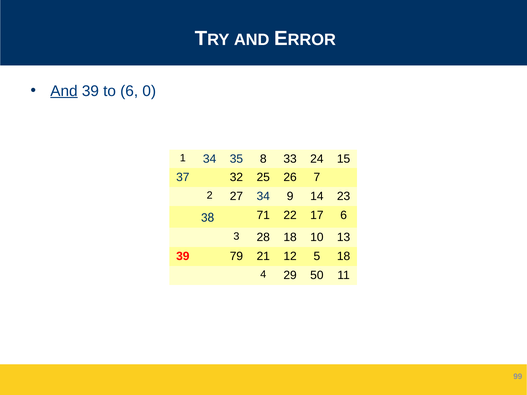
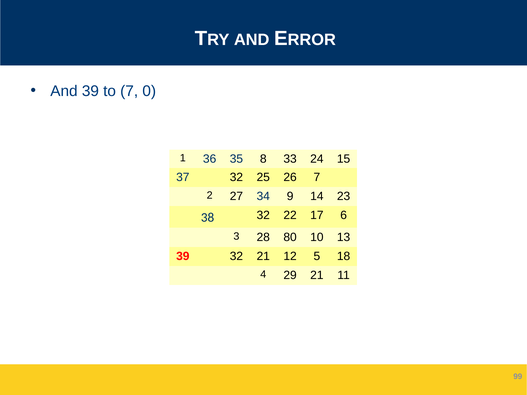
And underline: present -> none (64, 91)
to 6: 6 -> 7 (129, 91)
1 34: 34 -> 36 (210, 159)
38 71: 71 -> 32 (263, 215)
28 18: 18 -> 80 (290, 237)
39 79: 79 -> 32 (236, 256)
29 50: 50 -> 21 (317, 275)
